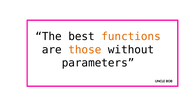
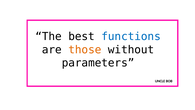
functions colour: orange -> blue (131, 36)
